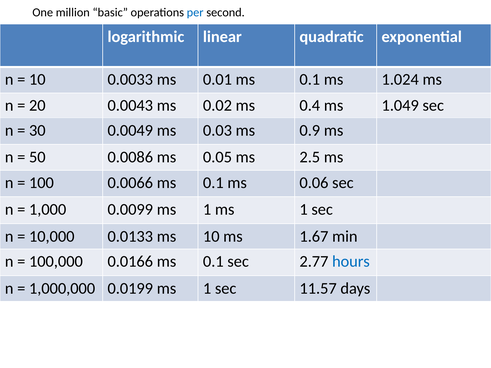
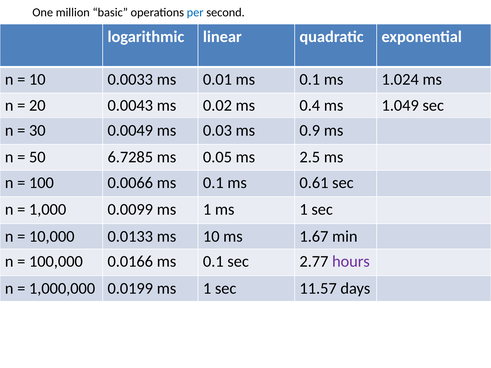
0.0086: 0.0086 -> 6.7285 (130, 157)
0.06: 0.06 -> 0.61 (314, 183)
hours colour: blue -> purple (351, 262)
